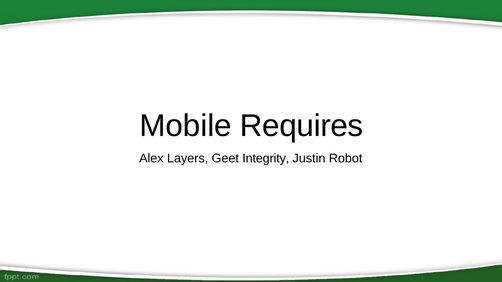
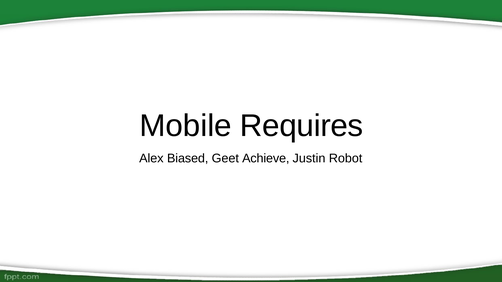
Layers: Layers -> Biased (188, 159)
Integrity: Integrity -> Achieve (266, 159)
